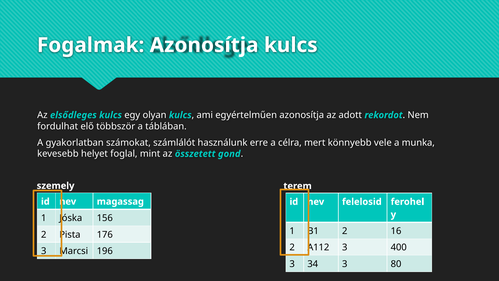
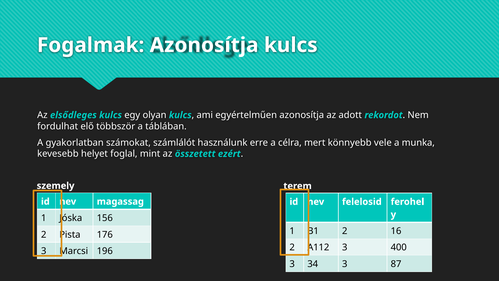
gond: gond -> ezért (229, 154)
80: 80 -> 87 (396, 264)
